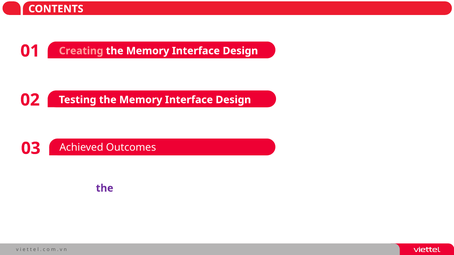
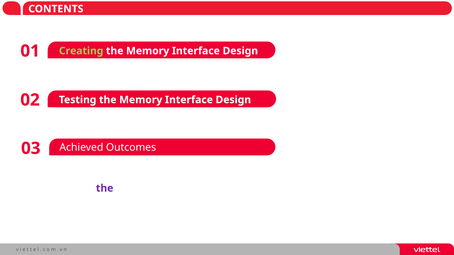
Creating colour: pink -> light green (81, 51)
